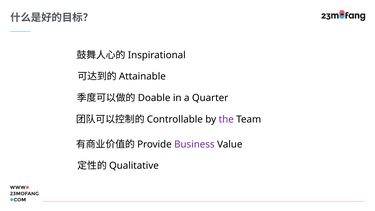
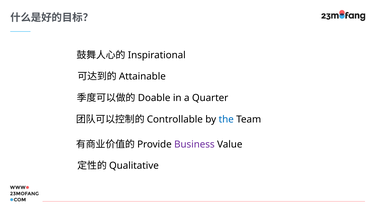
the colour: purple -> blue (226, 119)
